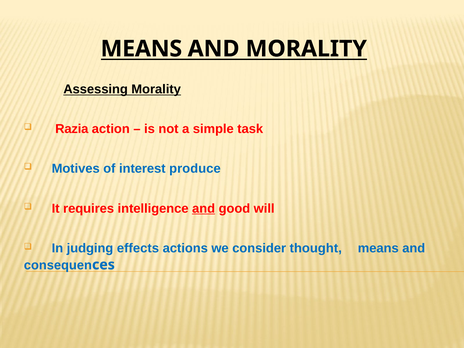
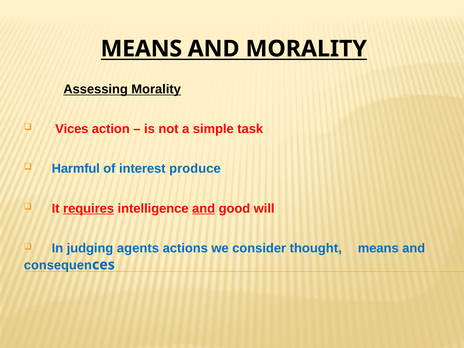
Razia: Razia -> Vices (72, 129)
Motives: Motives -> Harmful (76, 169)
requires underline: none -> present (89, 208)
effects: effects -> agents (138, 248)
